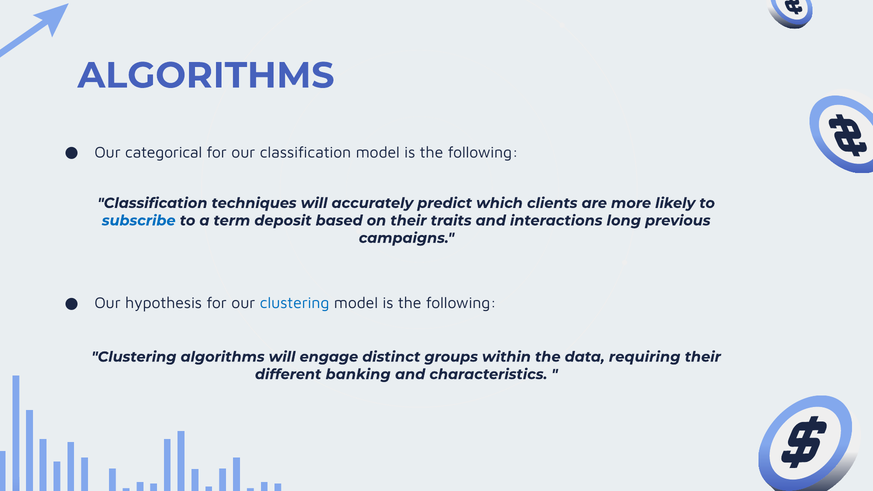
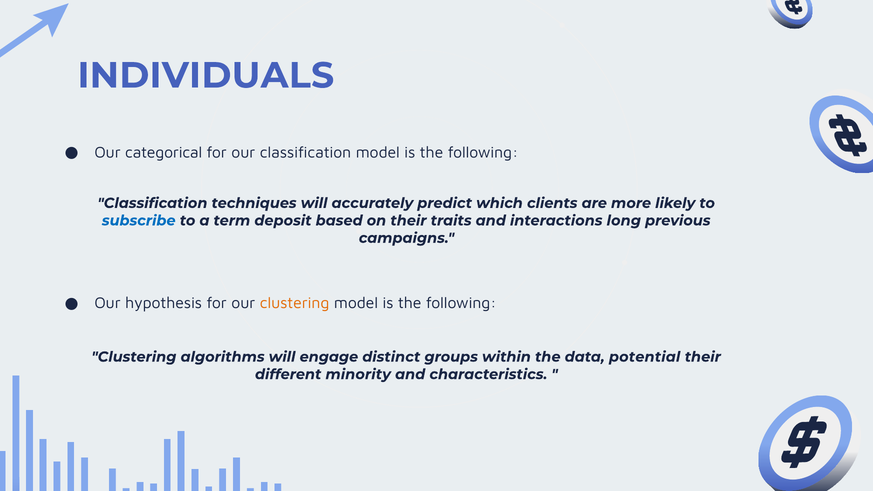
ALGORITHMS: ALGORITHMS -> INDIVIDUALS (206, 76)
clustering colour: blue -> orange (295, 303)
requiring: requiring -> potential (645, 357)
banking: banking -> minority (358, 374)
